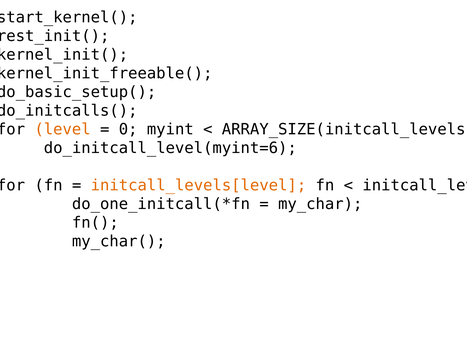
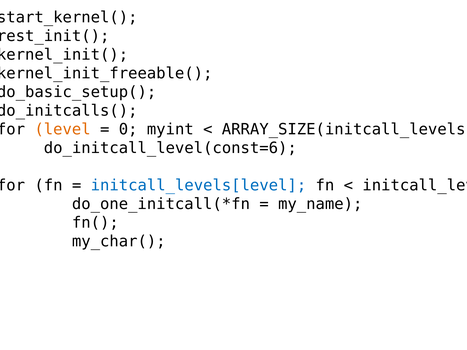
do_initcall_level(myint=6: do_initcall_level(myint=6 -> do_initcall_level(const=6 (170, 148)
initcall_levels[level colour: orange -> blue (198, 186)
my_char: my_char -> my_name (320, 204)
